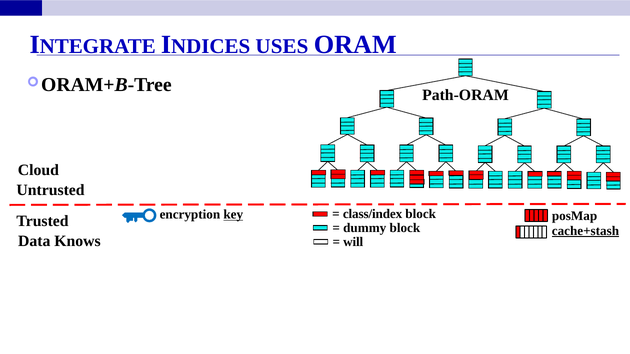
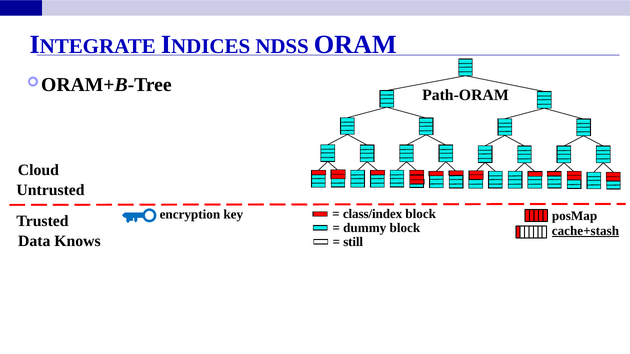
USES: USES -> NDSS (282, 46)
key underline: present -> none (233, 215)
will: will -> still (353, 242)
